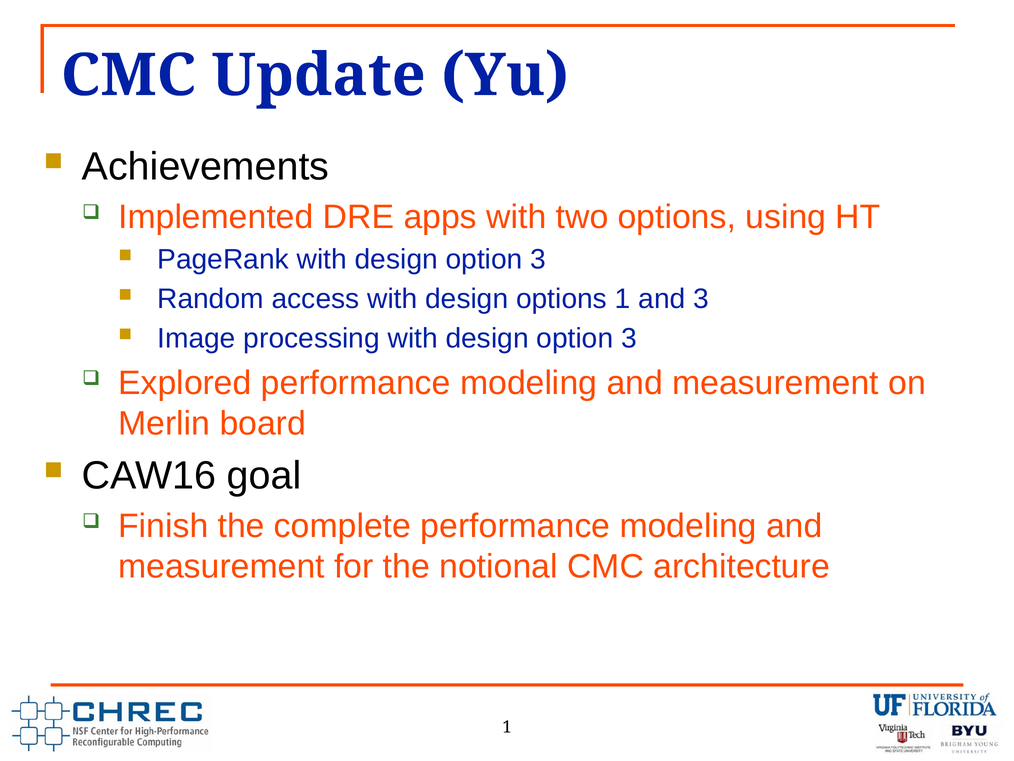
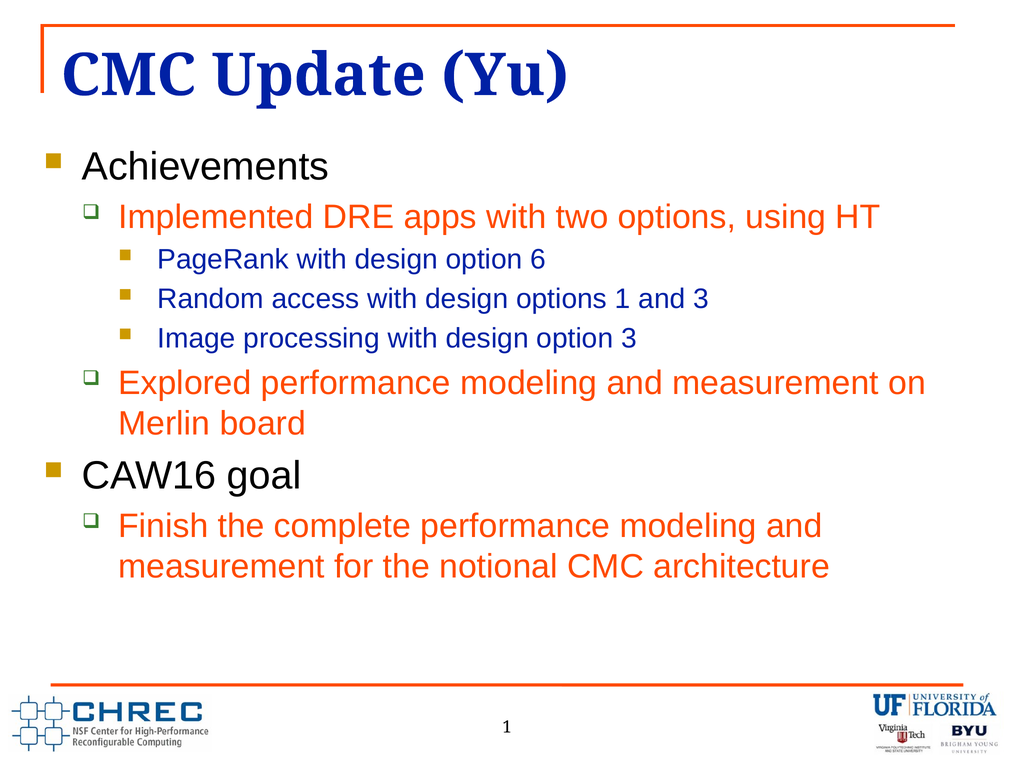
3: 3 -> 6 (538, 259)
